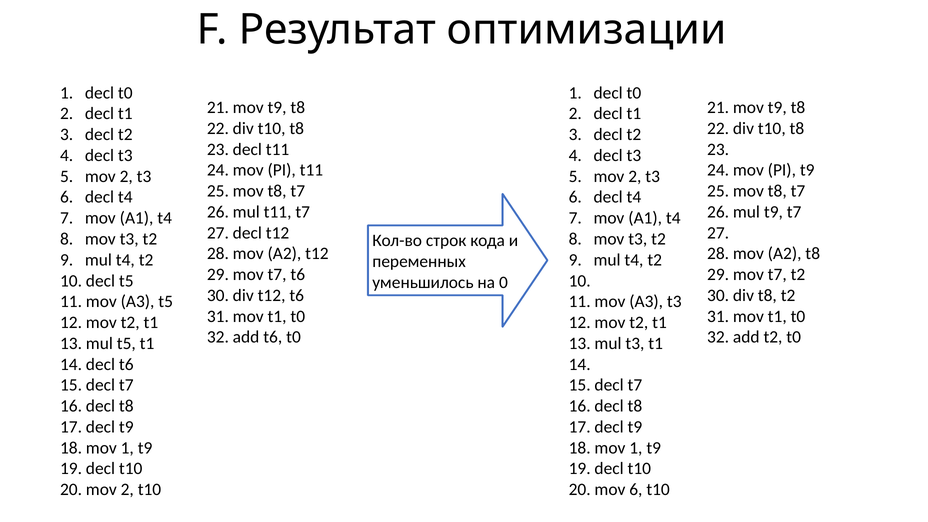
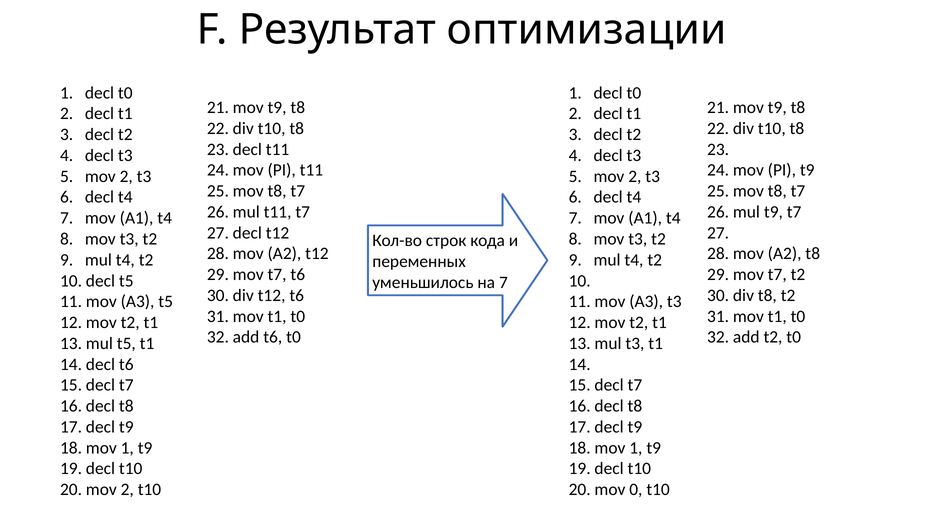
на 0: 0 -> 7 (503, 282)
mov 6: 6 -> 0 (636, 490)
